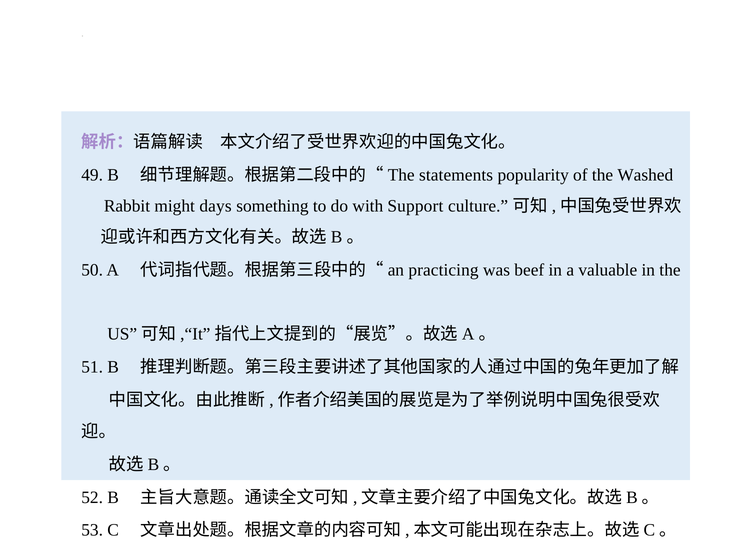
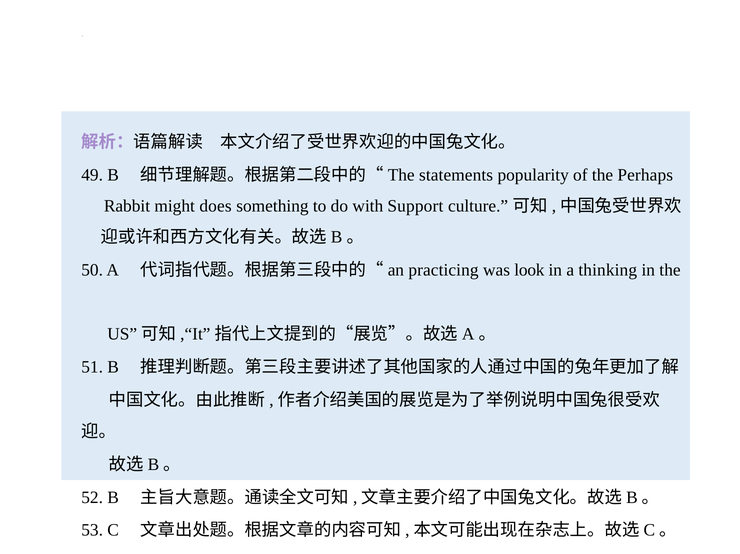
Washed: Washed -> Perhaps (645, 175)
days: days -> does (216, 206)
beef: beef -> look (529, 270)
valuable: valuable -> thinking (608, 270)
